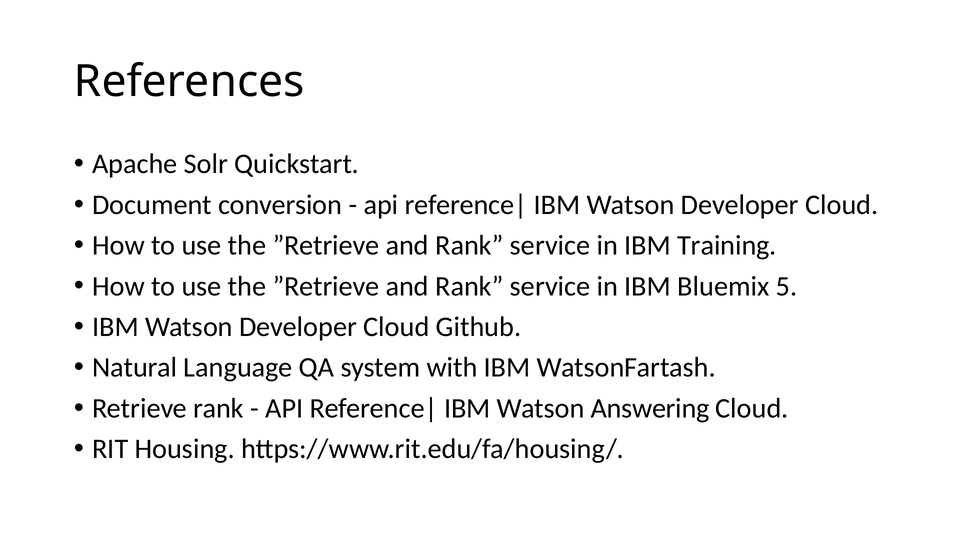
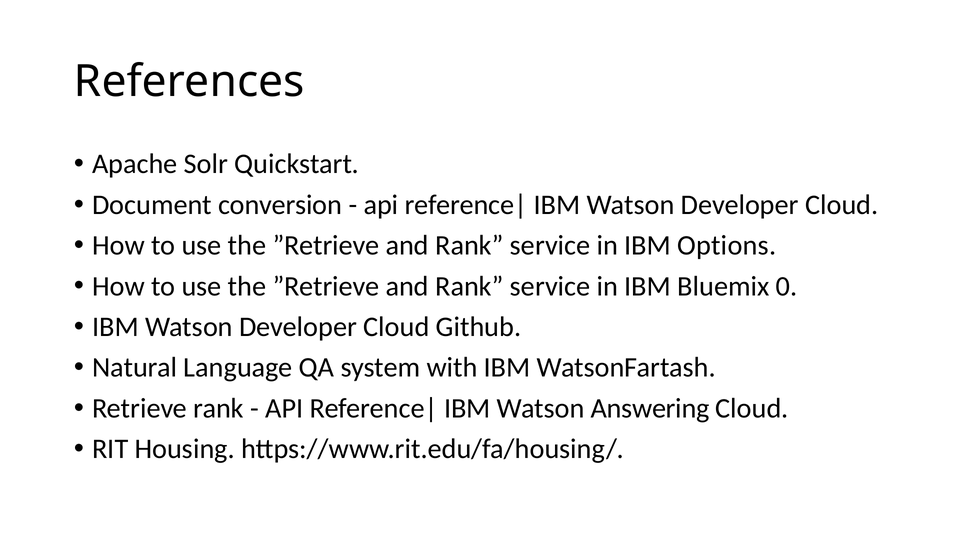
Training: Training -> Options (727, 245)
5: 5 -> 0 (786, 286)
